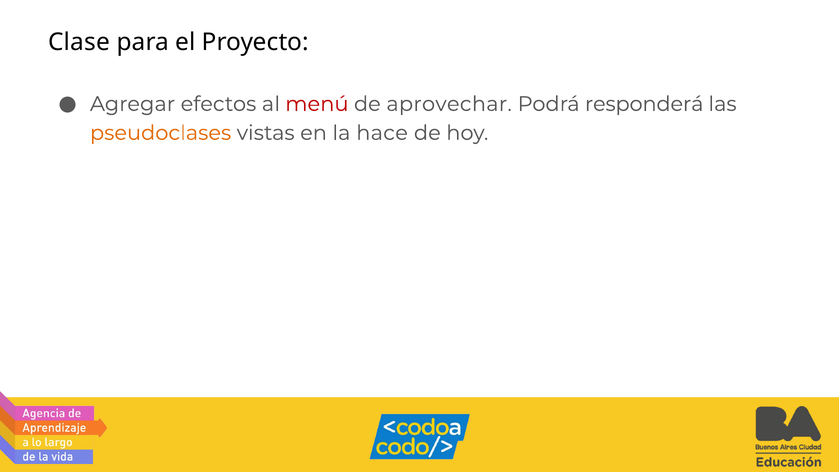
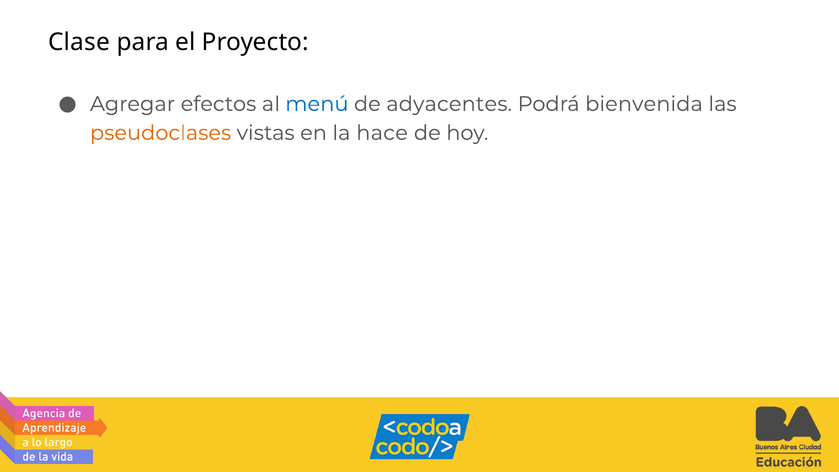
menú colour: red -> blue (317, 104)
aprovechar: aprovechar -> adyacentes (449, 104)
responderá: responderá -> bienvenida (644, 104)
